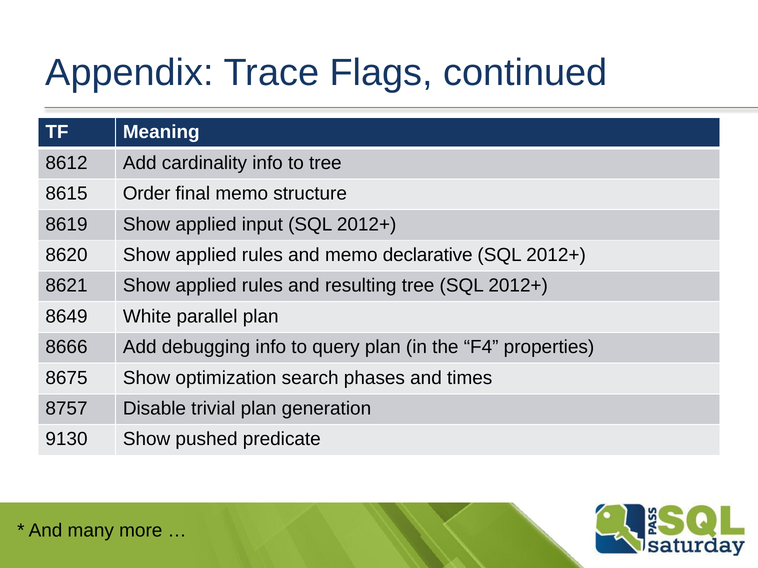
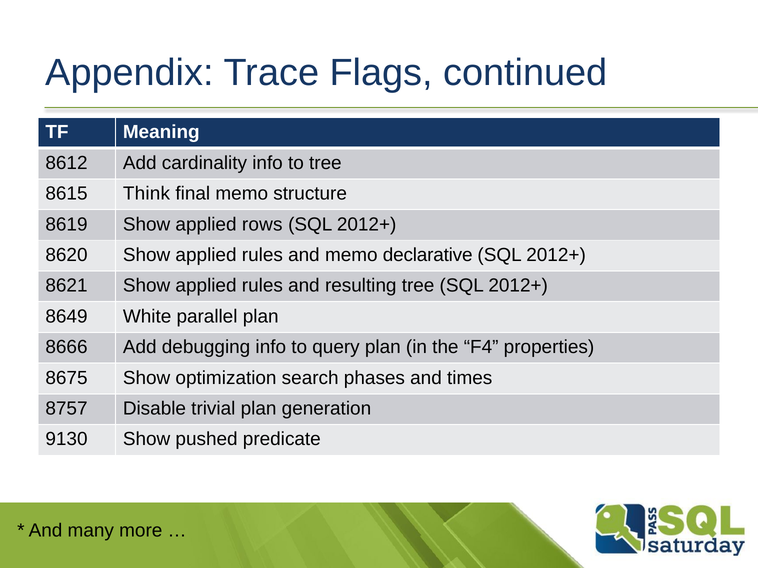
Order: Order -> Think (146, 194)
input: input -> rows (262, 224)
